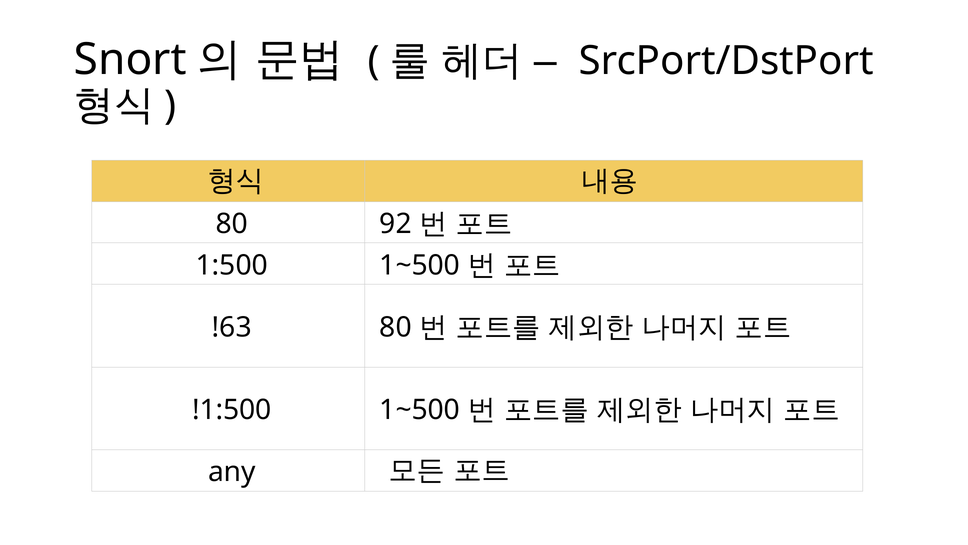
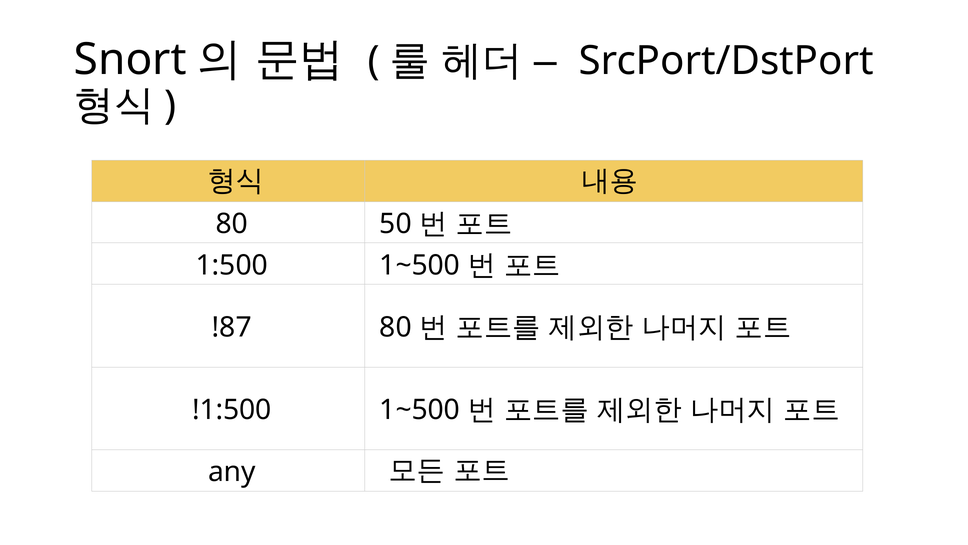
92: 92 -> 50 (396, 224)
!63: !63 -> !87 (232, 327)
